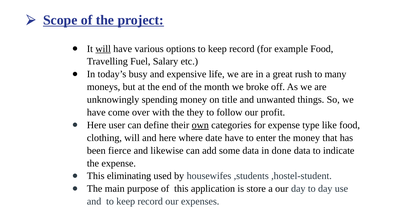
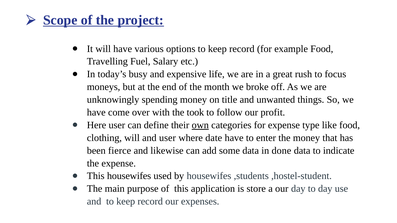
will underline: present -> none (103, 49)
many: many -> focus (335, 74)
they: they -> took (195, 113)
and here: here -> user (167, 138)
This eliminating: eliminating -> housewifes (129, 176)
